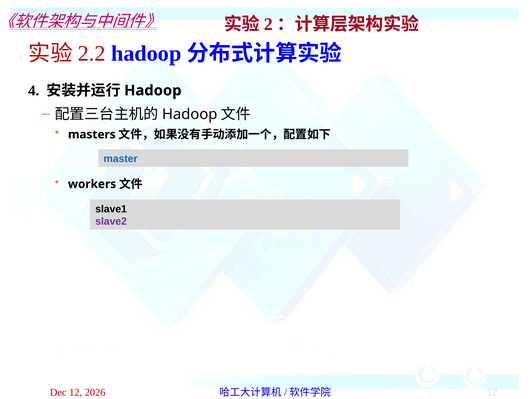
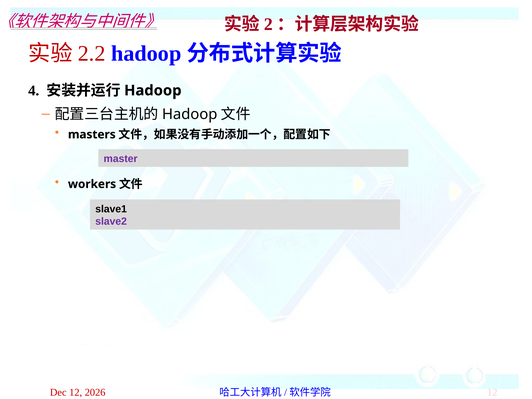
master colour: blue -> purple (121, 159)
